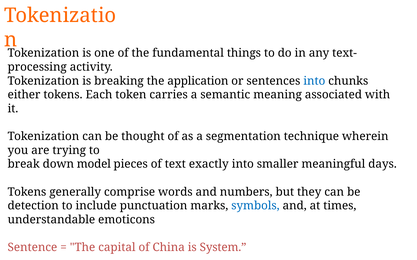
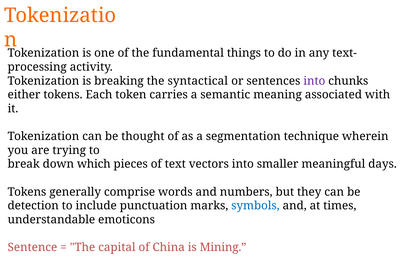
application: application -> syntactical (198, 81)
into colour: blue -> purple (314, 81)
model: model -> which (94, 165)
exactly: exactly -> vectors (209, 165)
System: System -> Mining (223, 248)
